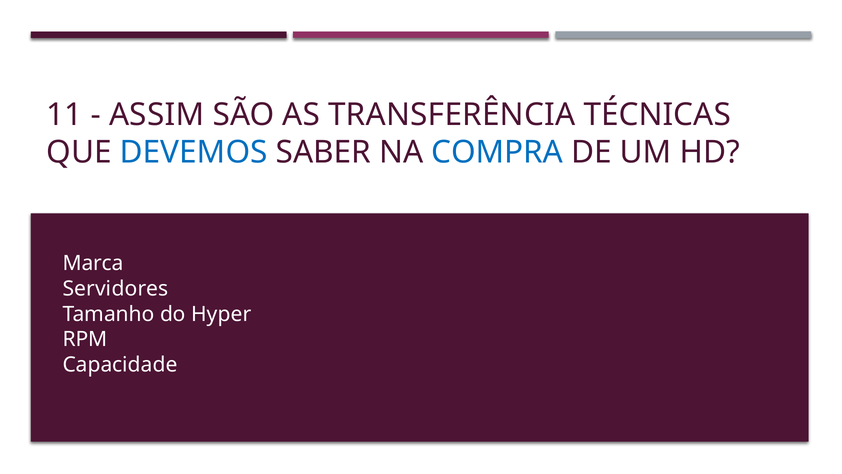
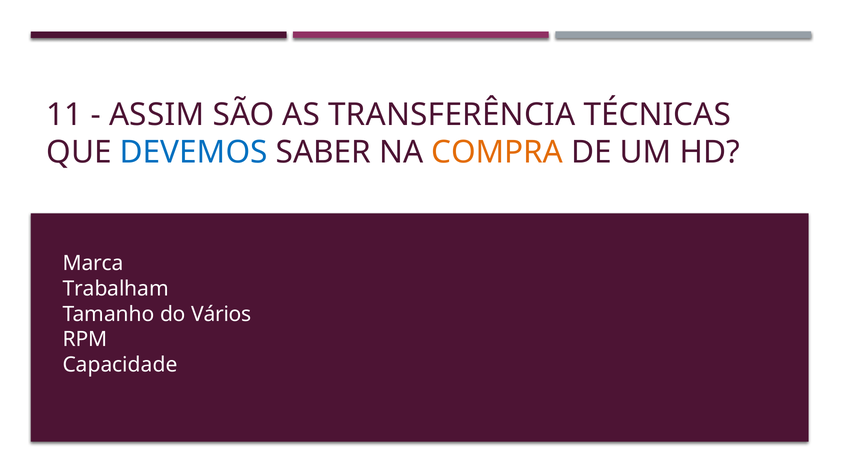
COMPRA colour: blue -> orange (497, 152)
Servidores: Servidores -> Trabalham (116, 289)
Hyper: Hyper -> Vários (221, 314)
